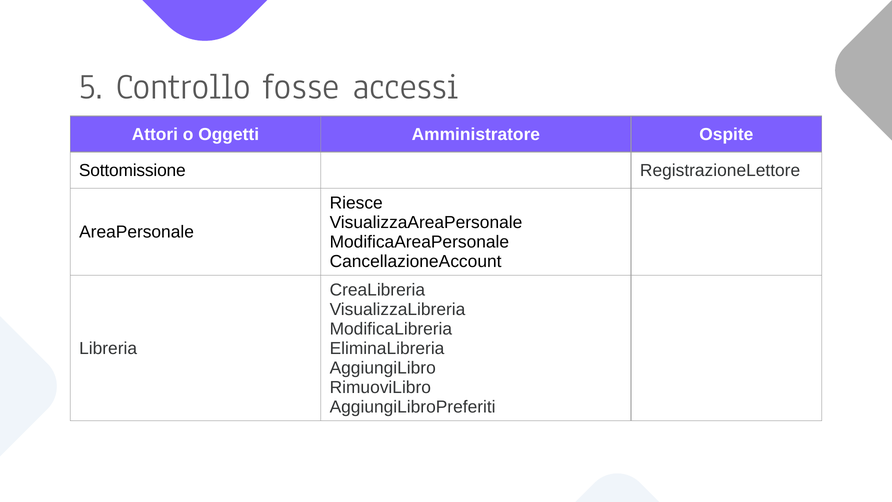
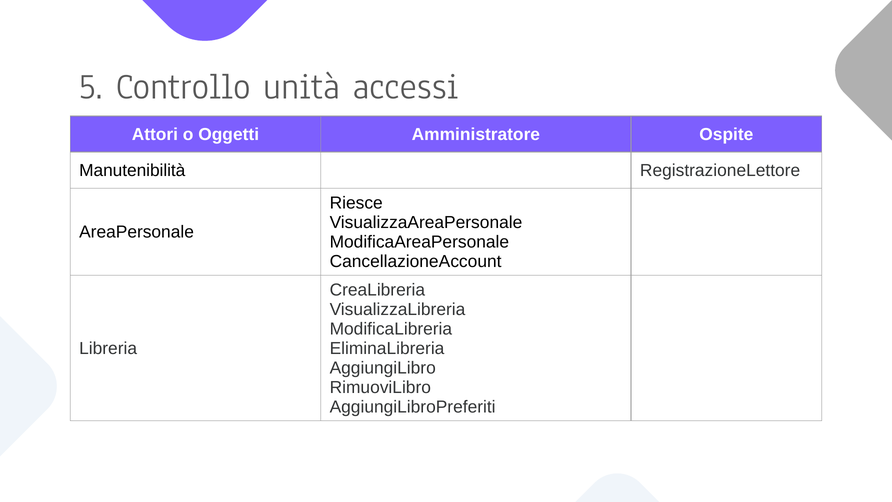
fosse: fosse -> unità (302, 86)
Sottomissione: Sottomissione -> Manutenibilità (132, 170)
